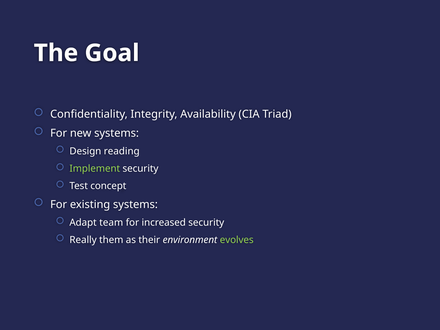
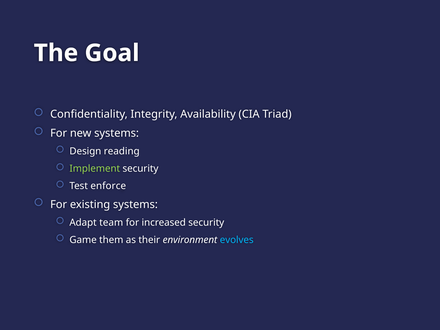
concept: concept -> enforce (108, 186)
Really: Really -> Game (83, 240)
evolves colour: light green -> light blue (237, 240)
